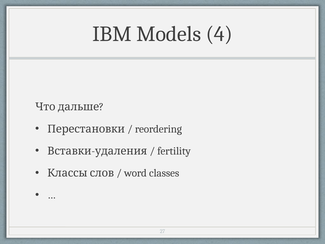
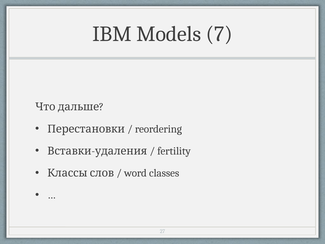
4: 4 -> 7 (219, 34)
